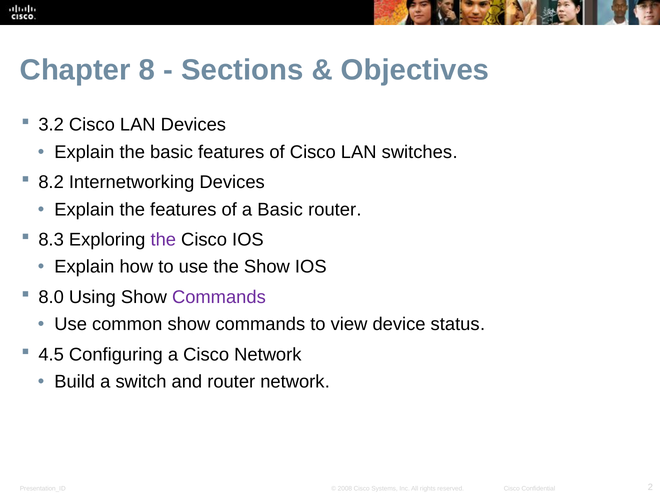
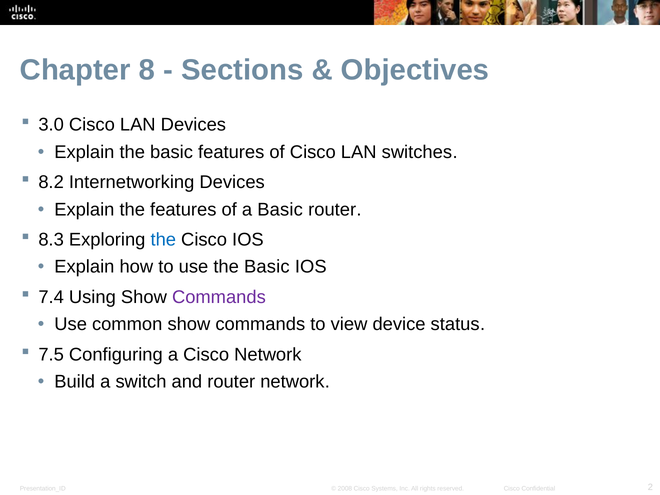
3.2: 3.2 -> 3.0 (51, 125)
the colour: purple -> blue (163, 240)
use the Show: Show -> Basic (267, 267)
8.0: 8.0 -> 7.4 (51, 297)
4.5: 4.5 -> 7.5 (51, 354)
